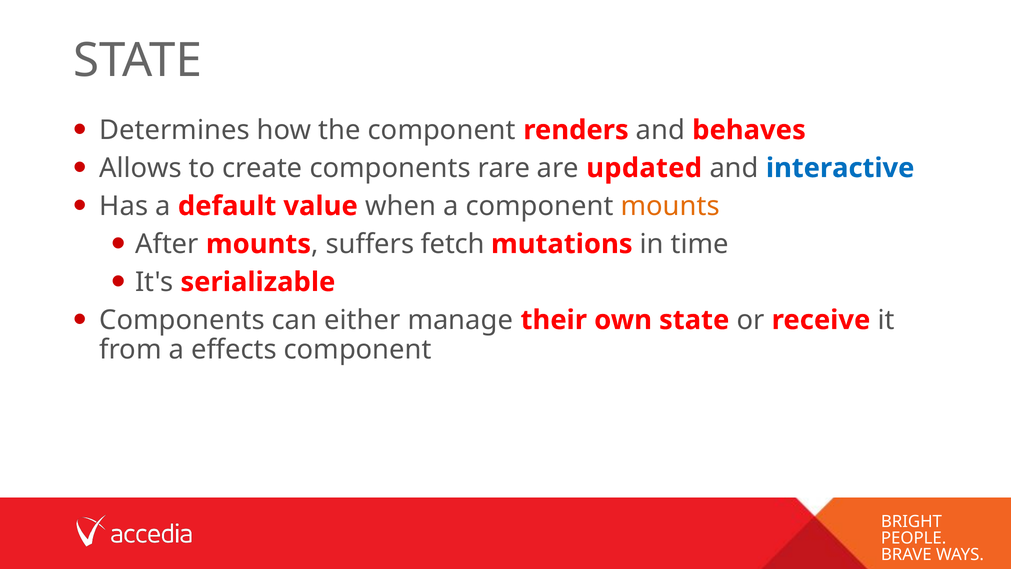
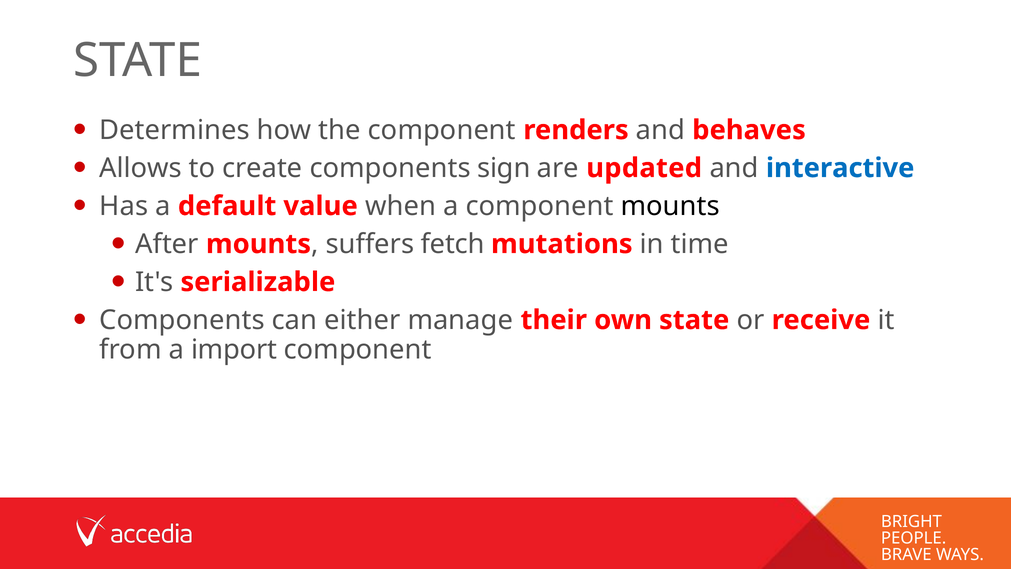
rare: rare -> sign (504, 168)
mounts colour: orange -> black (670, 206)
effects: effects -> import (234, 349)
